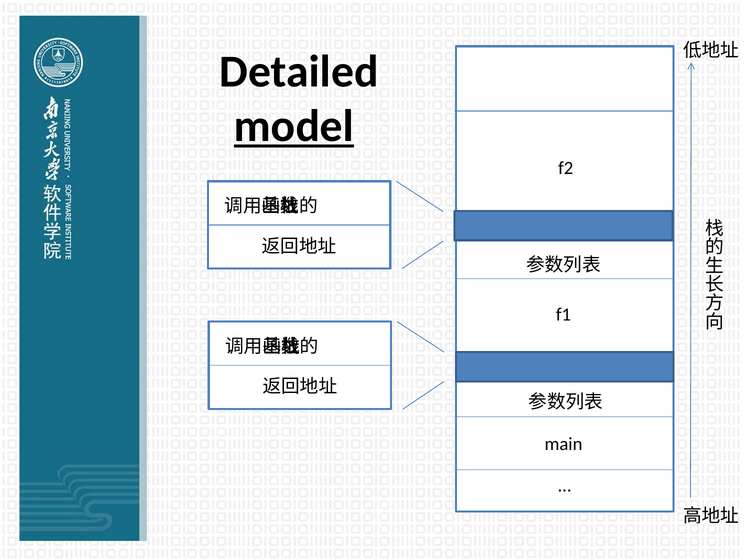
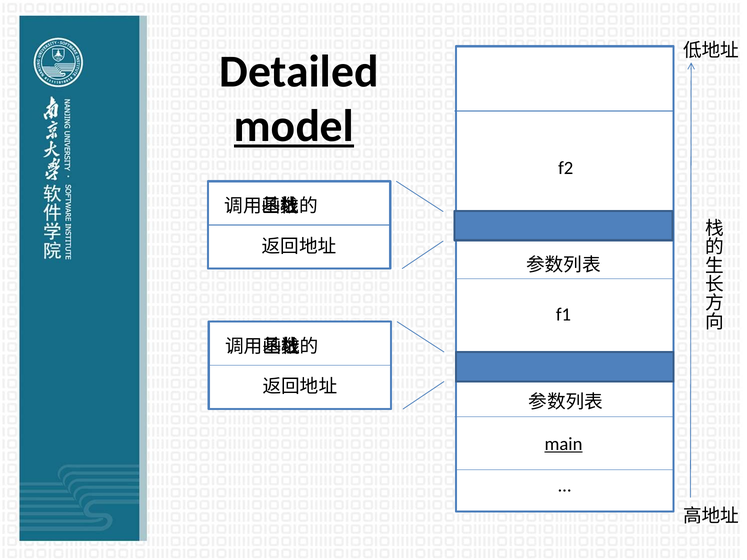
main underline: none -> present (563, 444)
